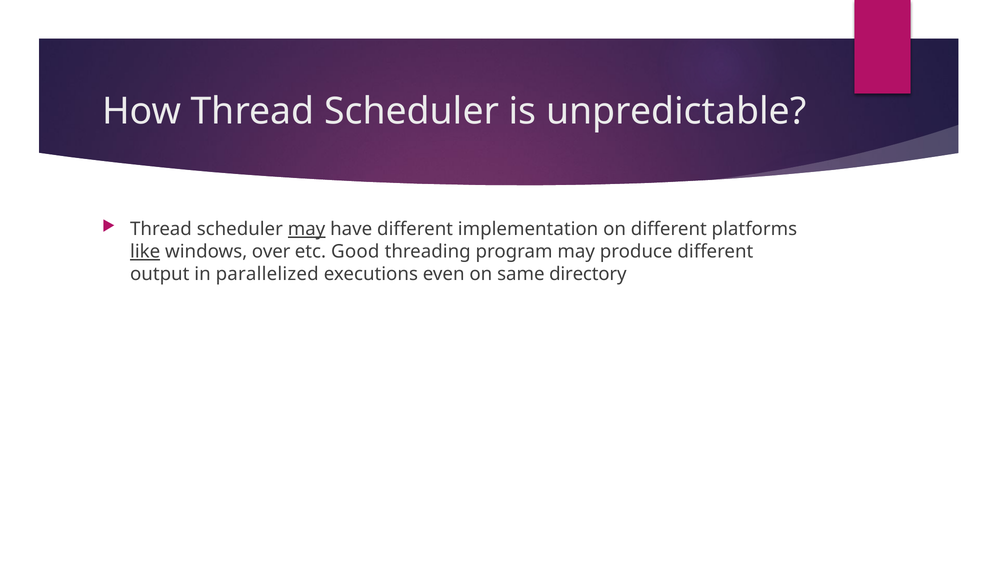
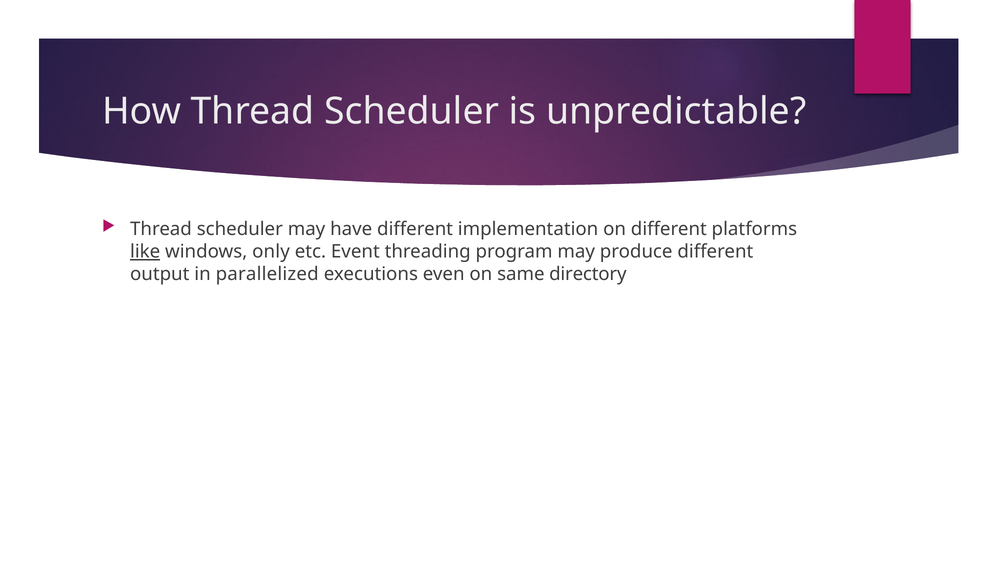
may underline: present -> none (307, 229)
over: over -> only (271, 252)
Good: Good -> Event (355, 252)
